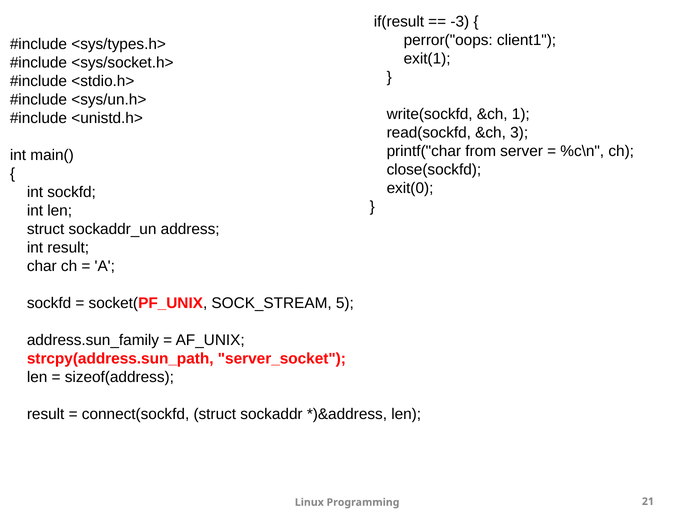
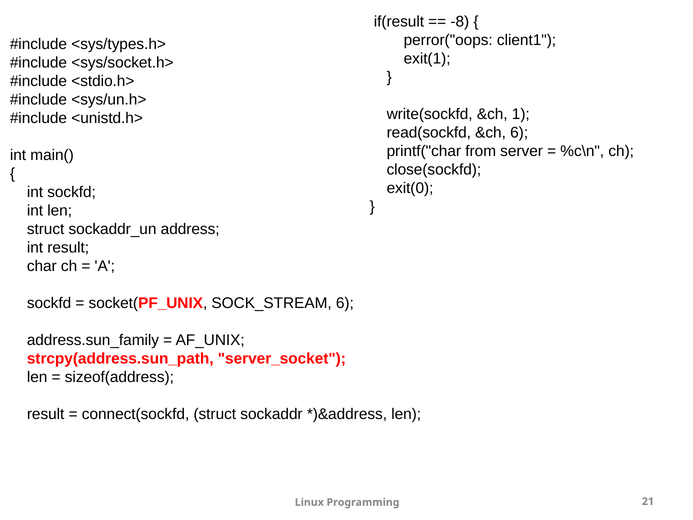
-3: -3 -> -8 (460, 22)
&ch 3: 3 -> 6 (519, 133)
SOCK_STREAM 5: 5 -> 6 (345, 303)
